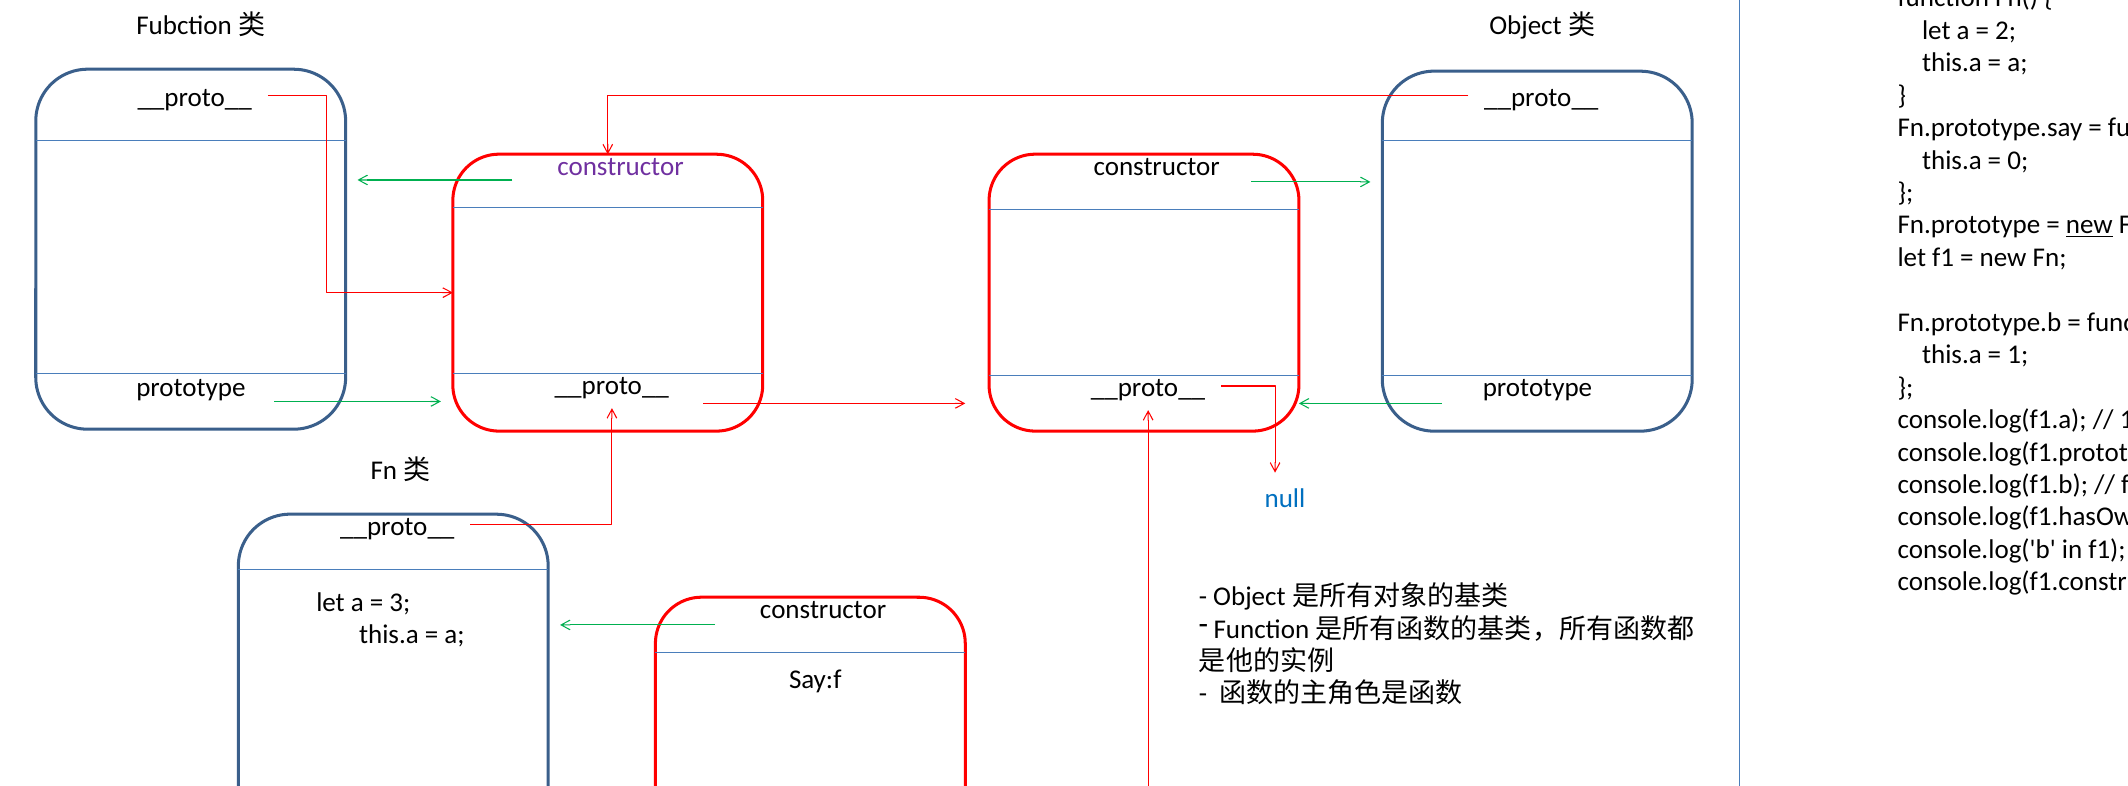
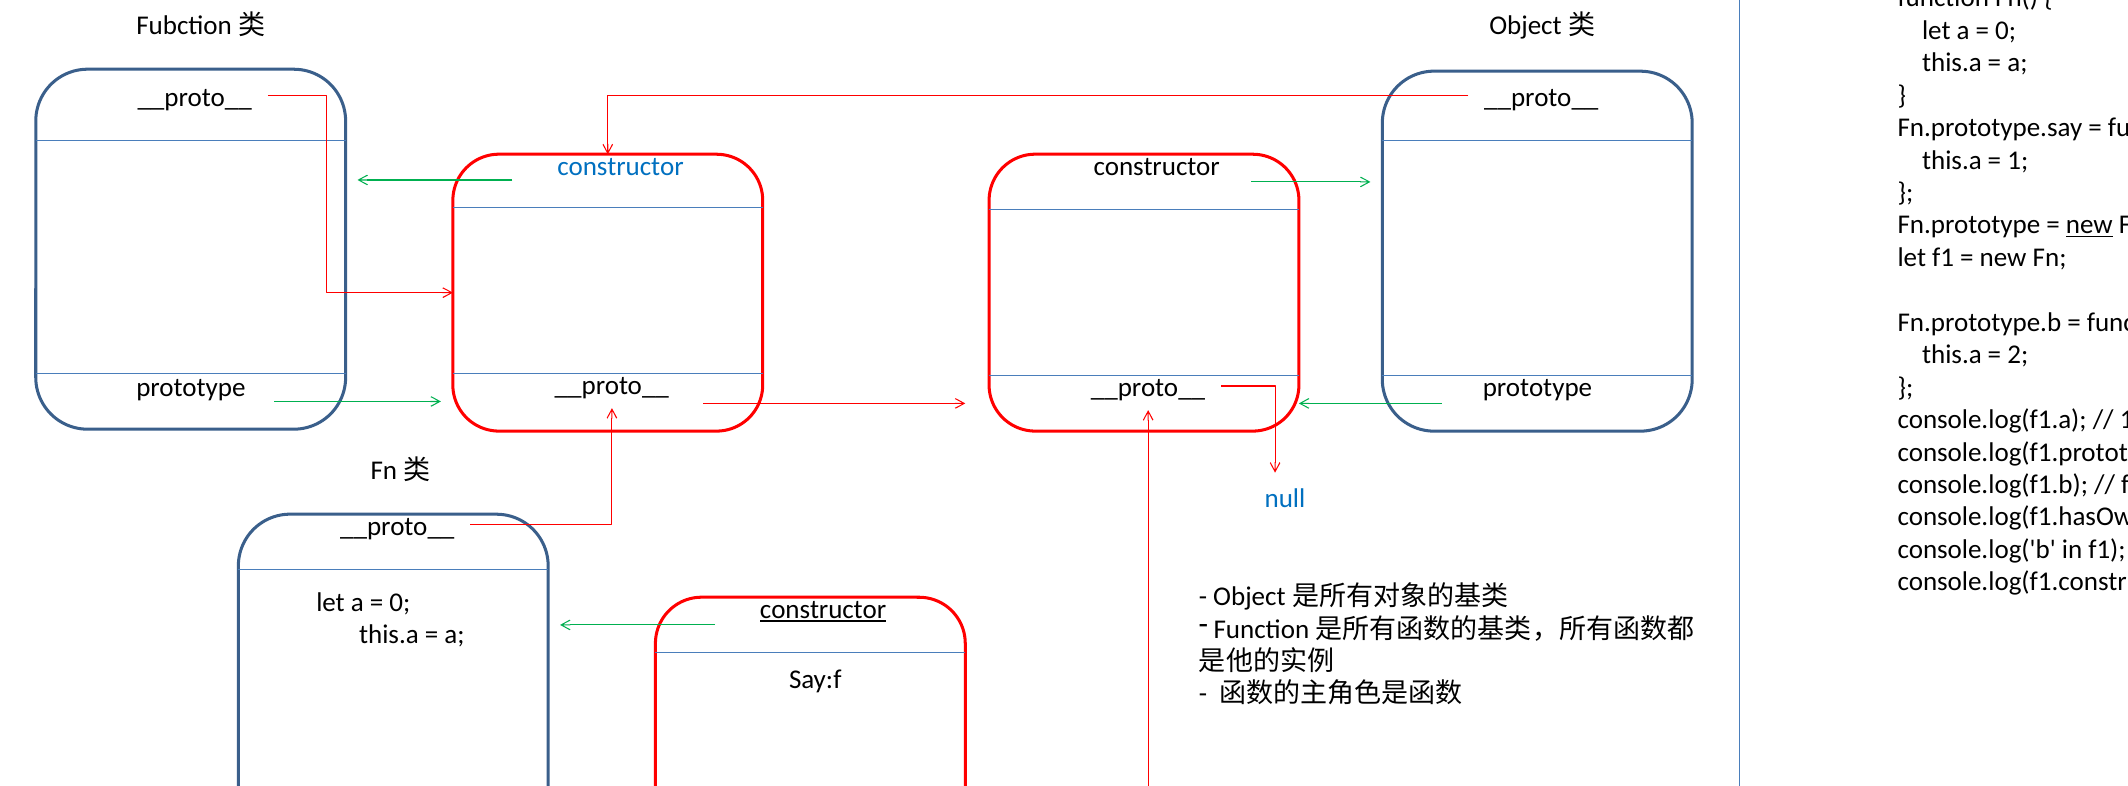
2: 2 -> 0 (2006, 30)
0: 0 -> 1 (2018, 160)
constructor colour: purple -> blue (621, 166)
1: 1 -> 2 (2018, 355)
3: 3 -> 0 (400, 602)
constructor underline: none -> present (823, 609)
